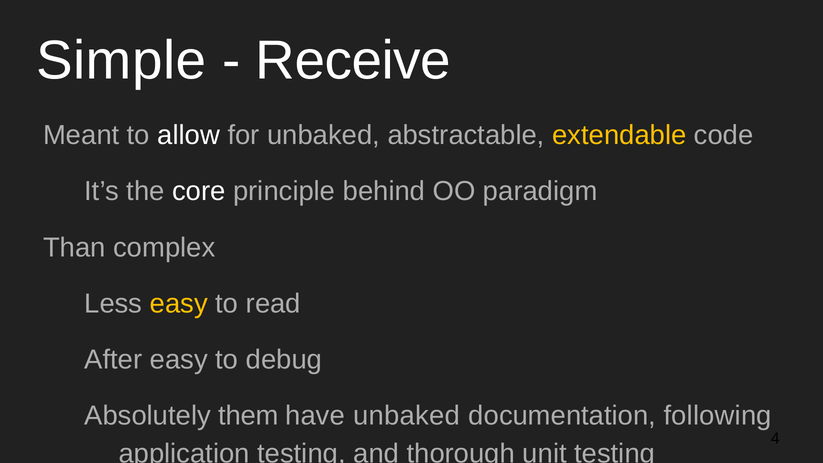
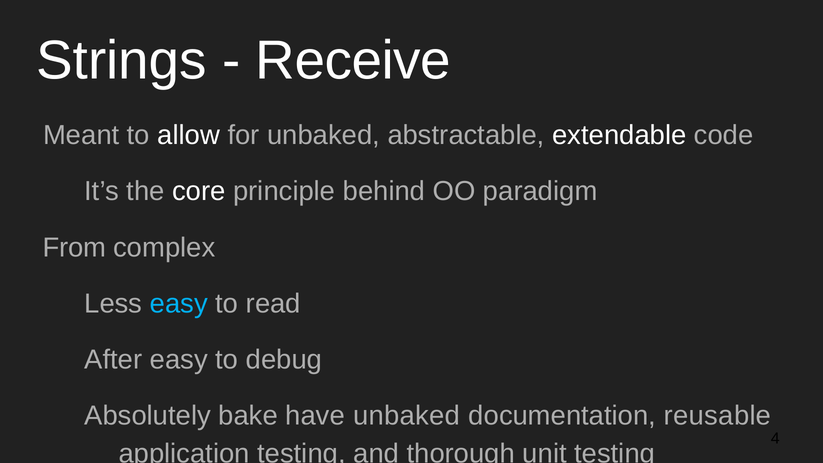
Simple: Simple -> Strings (122, 61)
extendable colour: yellow -> white (619, 135)
Than: Than -> From (74, 247)
easy colour: yellow -> light blue (179, 304)
them: them -> bake (248, 416)
following: following -> reusable (718, 416)
